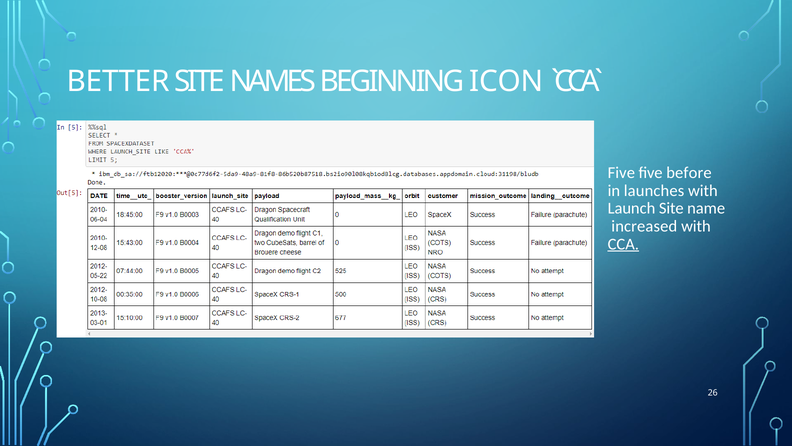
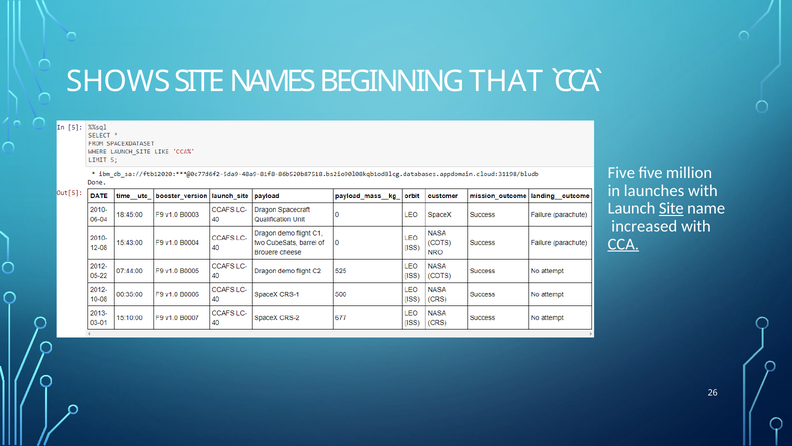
BETTER: BETTER -> SHOWS (118, 82)
ICON: ICON -> THAT (506, 82)
before: before -> million (689, 173)
Site underline: none -> present (671, 208)
